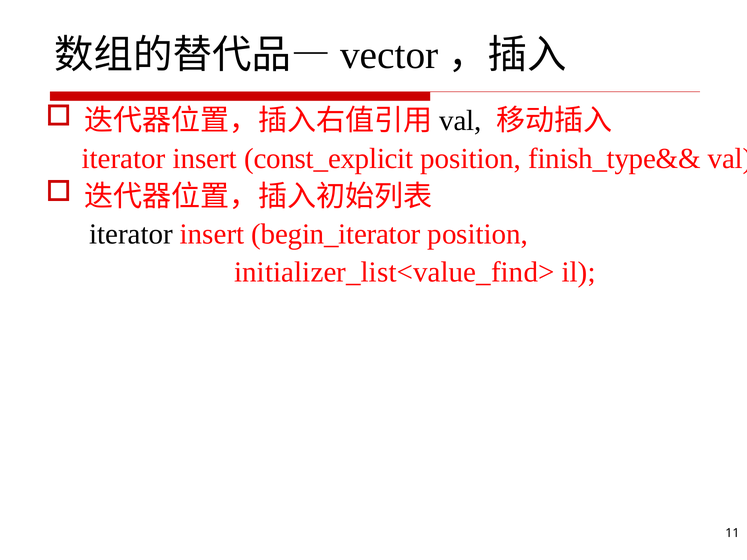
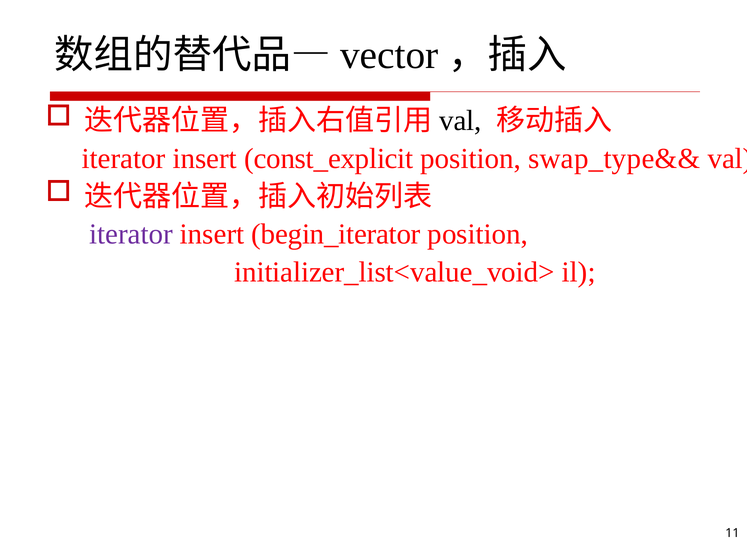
finish_type&&: finish_type&& -> swap_type&& (614, 159)
iterator colour: black -> purple (131, 234)
initializer_list<value_find>: initializer_list<value_find> -> initializer_list<value_void> (394, 272)
